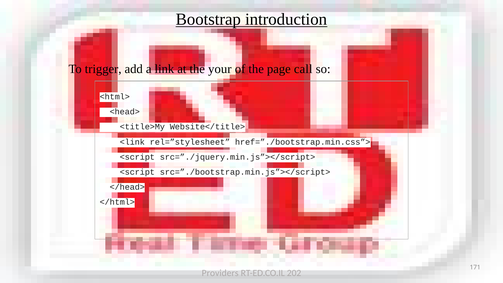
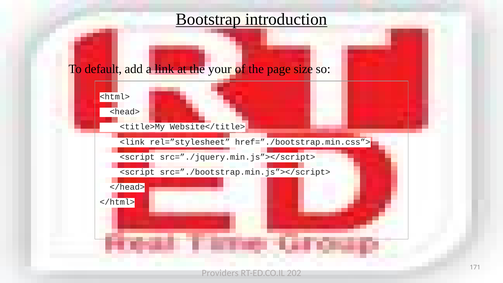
trigger: trigger -> default (103, 69)
call: call -> size (303, 69)
